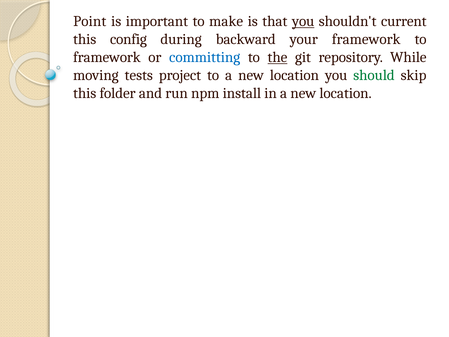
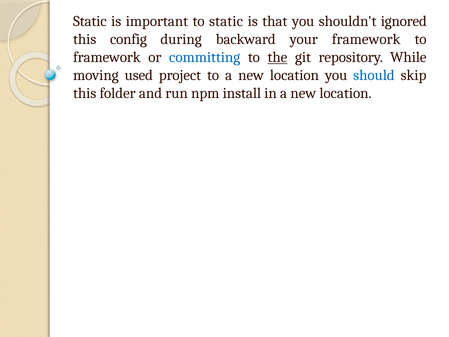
Point: Point -> Static (90, 21)
to make: make -> static (226, 21)
you underline: present -> none (303, 21)
current: current -> ignored (404, 21)
tests: tests -> used (139, 75)
should colour: green -> blue (374, 75)
